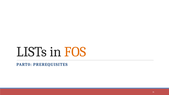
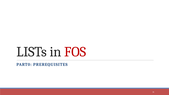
FOS colour: orange -> red (75, 52)
